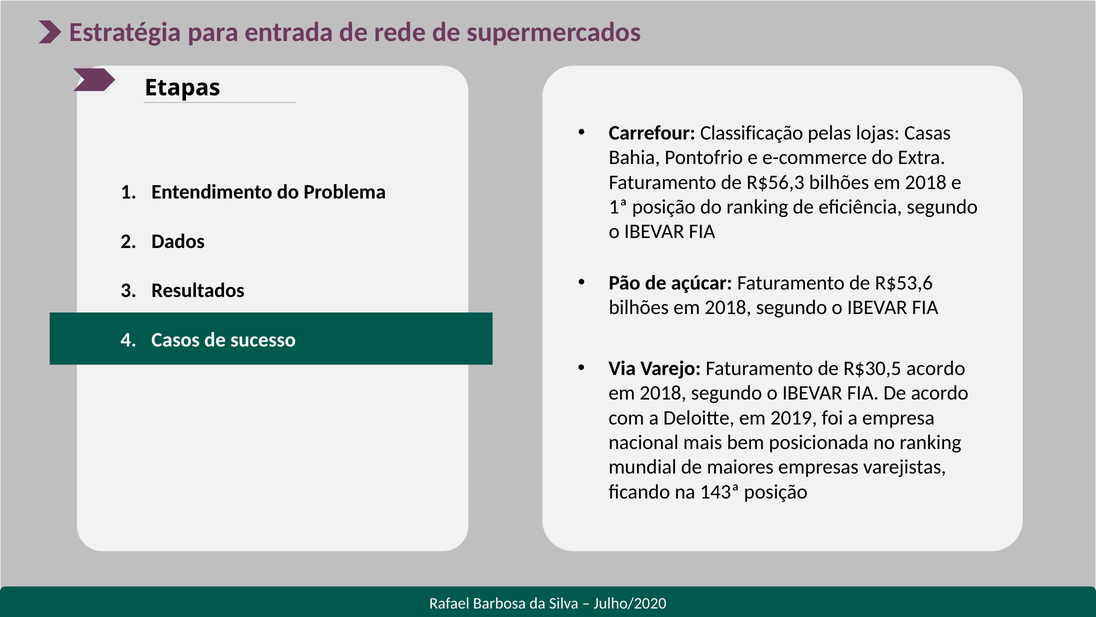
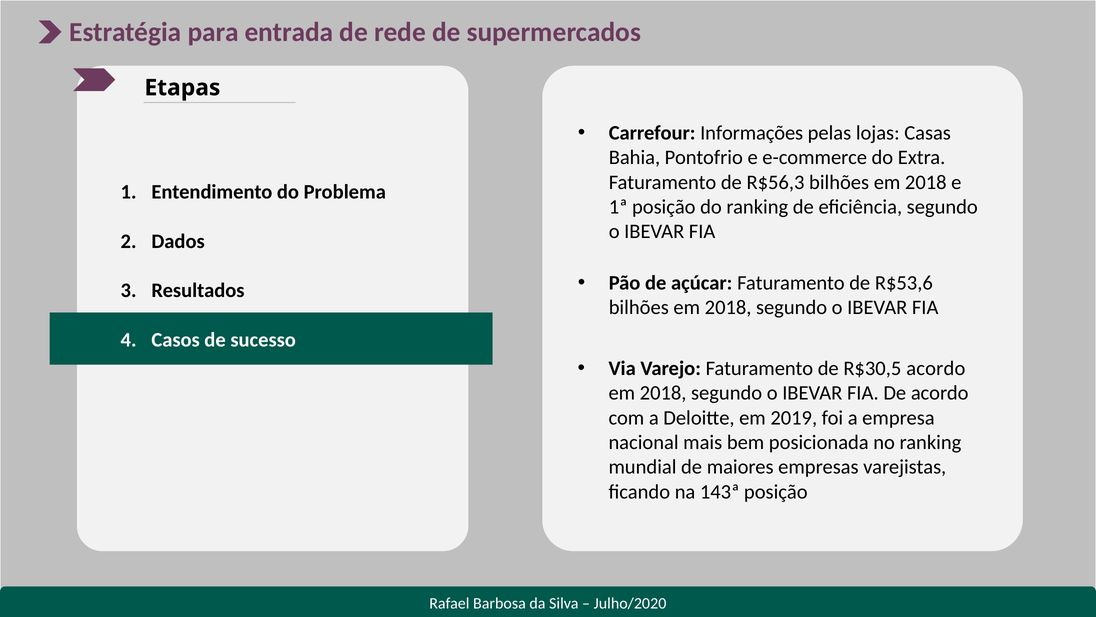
Classificação: Classificação -> Informações (752, 133)
